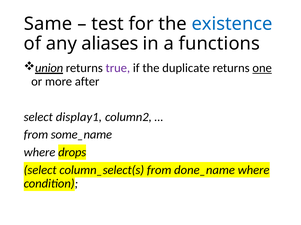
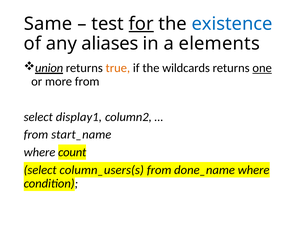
for underline: none -> present (141, 24)
functions: functions -> elements (219, 44)
true colour: purple -> orange (118, 68)
duplicate: duplicate -> wildcards (186, 68)
more after: after -> from (87, 82)
some_name: some_name -> start_name (81, 135)
drops: drops -> count (72, 153)
column_select(s: column_select(s -> column_users(s (102, 170)
